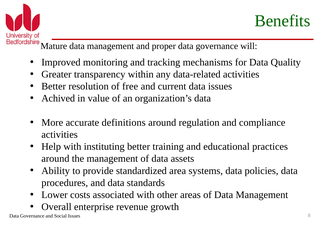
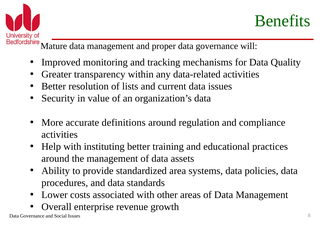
free: free -> lists (130, 86)
Achived: Achived -> Security (58, 99)
